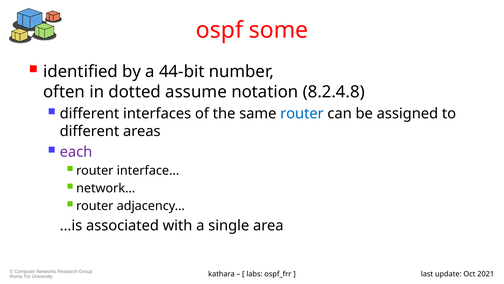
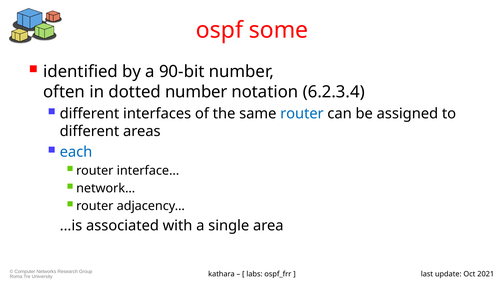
44-bit: 44-bit -> 90-bit (182, 72)
dotted assume: assume -> number (196, 92)
8.2.4.8: 8.2.4.8 -> 6.2.3.4 (334, 92)
each colour: purple -> blue (76, 152)
